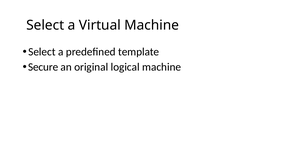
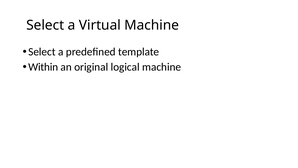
Secure: Secure -> Within (43, 67)
